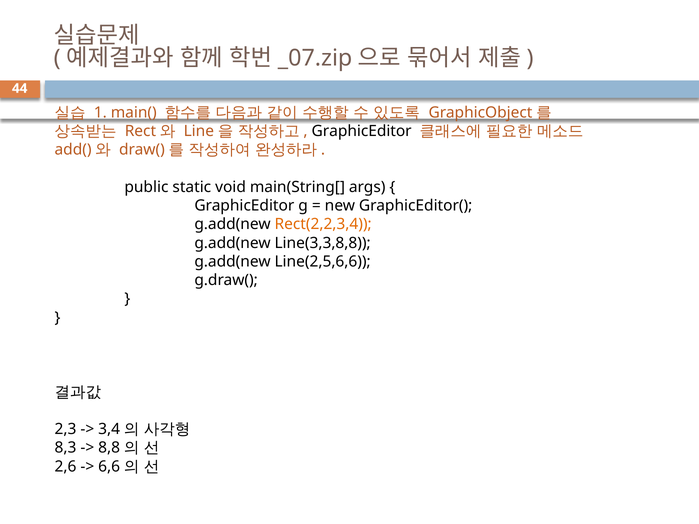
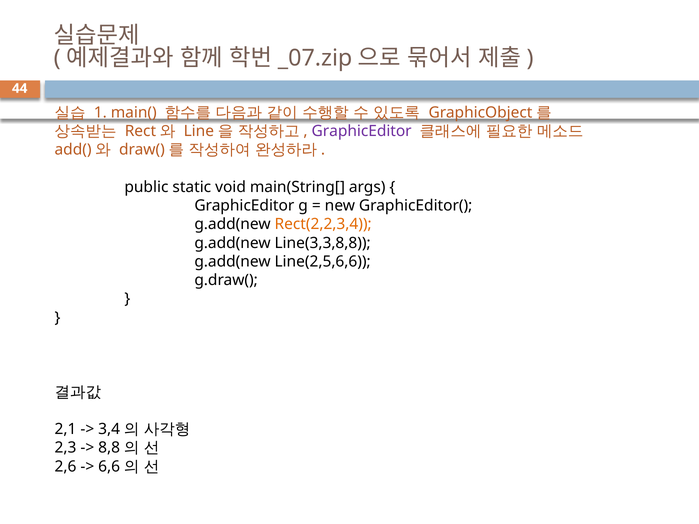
GraphicEditor colour: black -> purple (362, 131)
2,3: 2,3 -> 2,1 (66, 429)
8,3: 8,3 -> 2,3 (66, 448)
